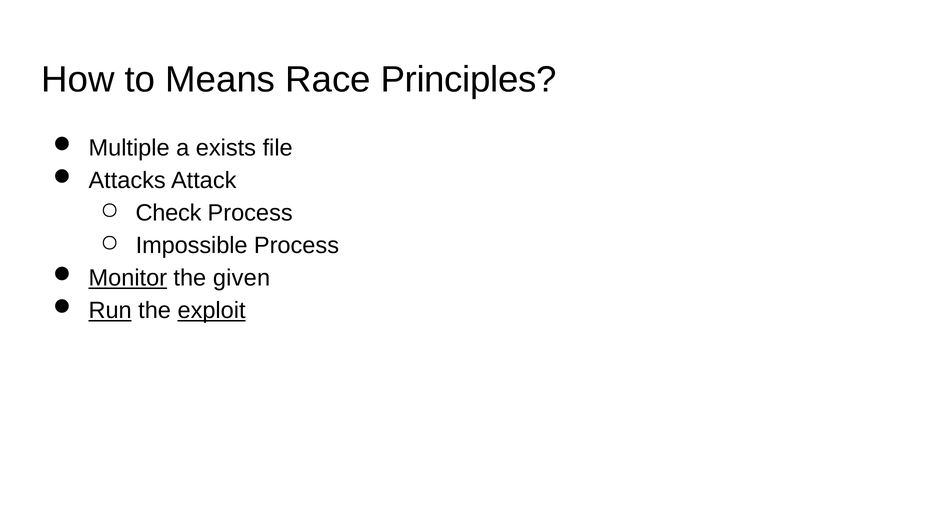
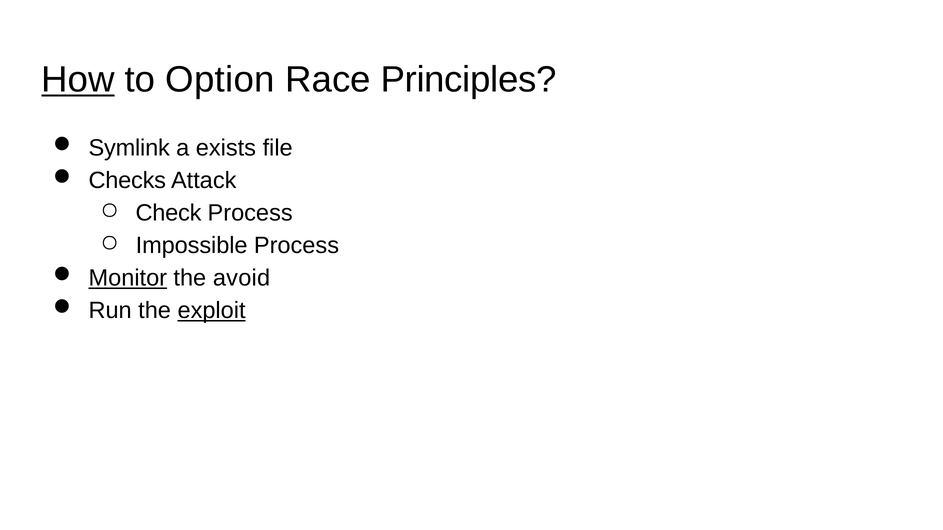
How underline: none -> present (78, 80)
Means: Means -> Option (220, 80)
Multiple: Multiple -> Symlink (129, 148)
Attacks: Attacks -> Checks (127, 181)
given: given -> avoid (242, 278)
Run underline: present -> none (110, 311)
